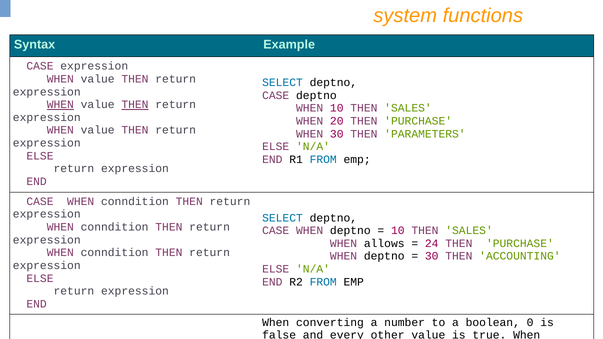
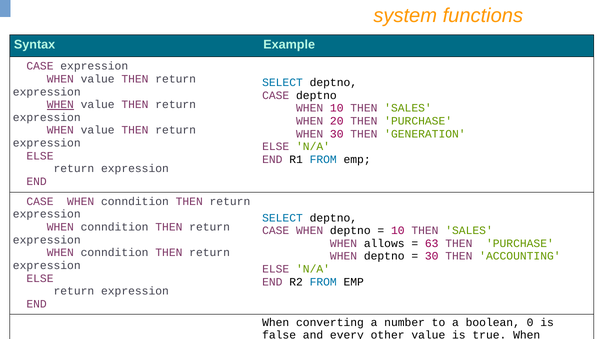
THEN underline: present -> none (135, 105)
PARAMETERS: PARAMETERS -> GENERATION (425, 134)
24: 24 -> 63 (432, 244)
